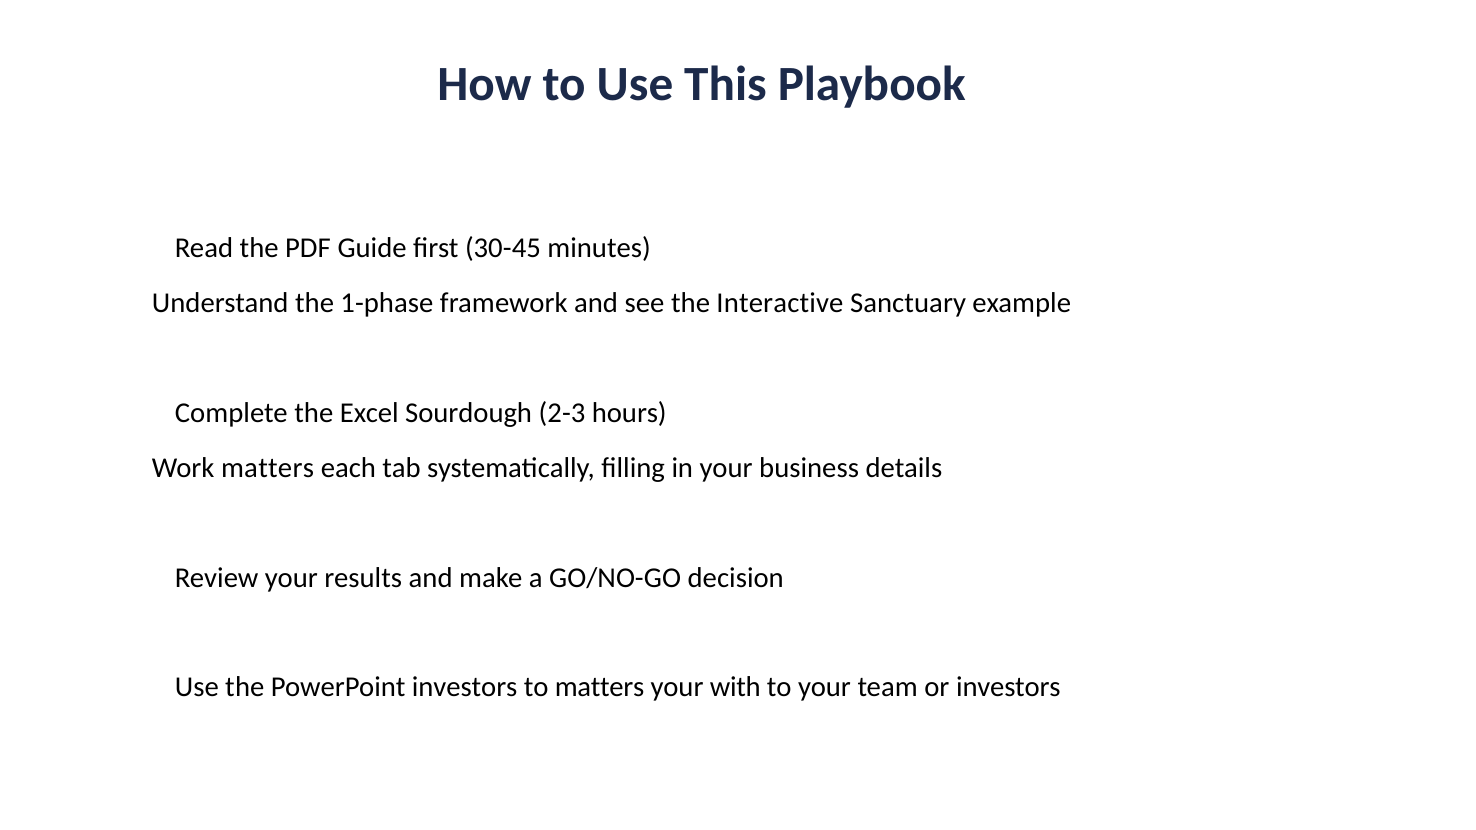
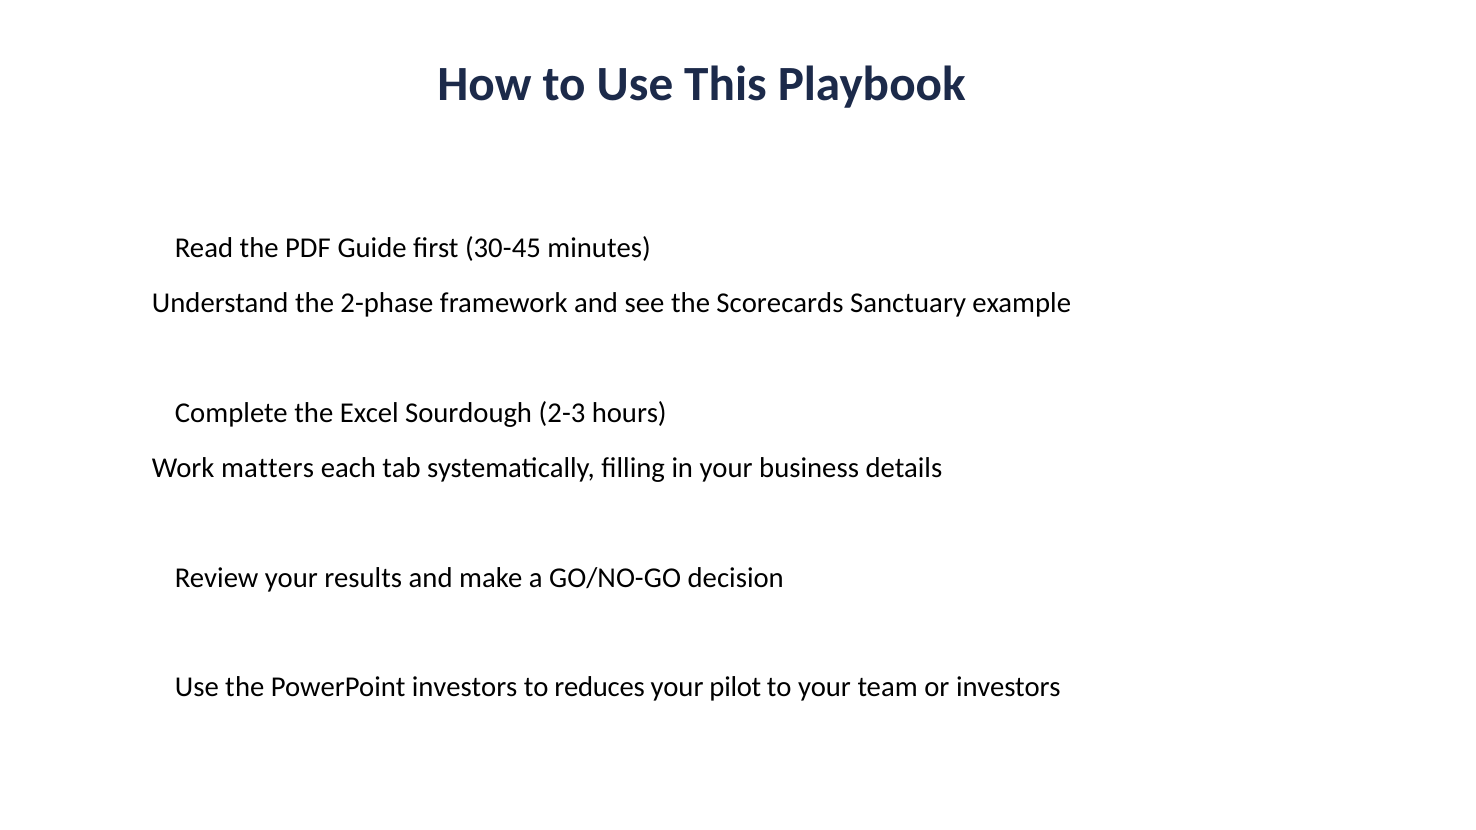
1-phase: 1-phase -> 2-phase (387, 303)
Interactive: Interactive -> Scorecards (780, 303)
to matters: matters -> reduces (600, 688)
with: with -> pilot (735, 688)
